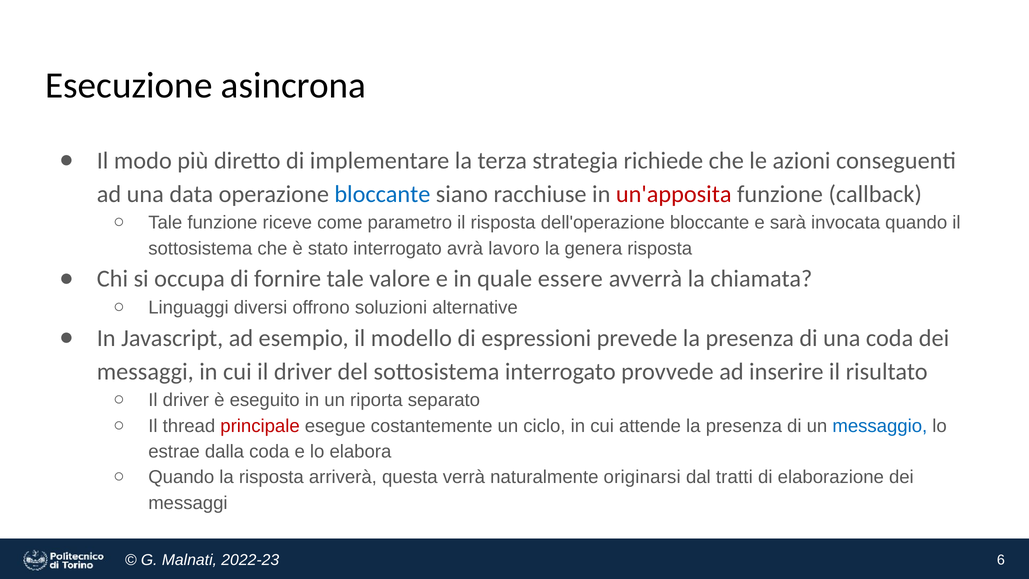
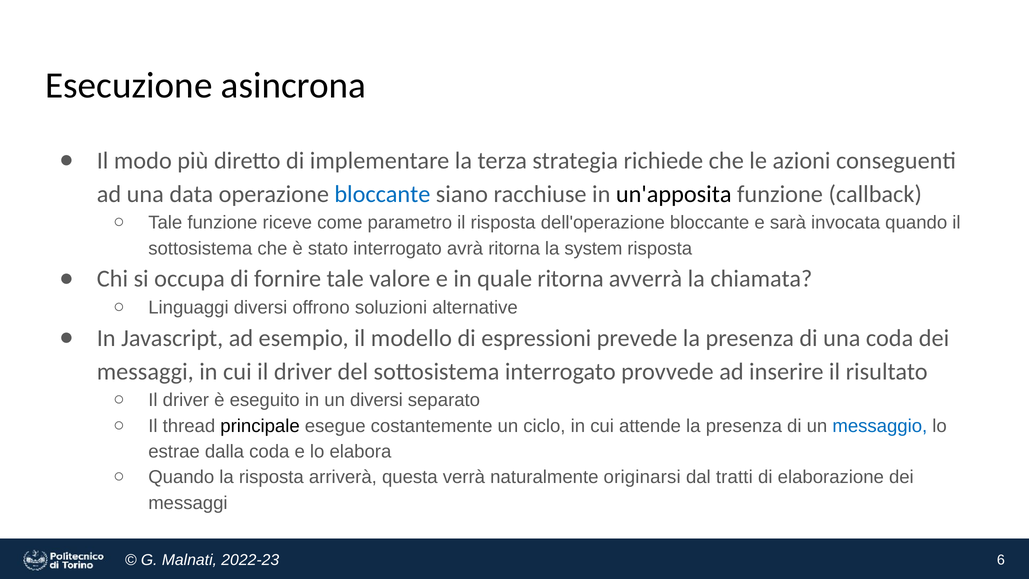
un'apposita colour: red -> black (674, 194)
avrà lavoro: lavoro -> ritorna (514, 248)
genera: genera -> system (593, 248)
quale essere: essere -> ritorna (570, 279)
un riporta: riporta -> diversi (376, 400)
principale colour: red -> black (260, 426)
